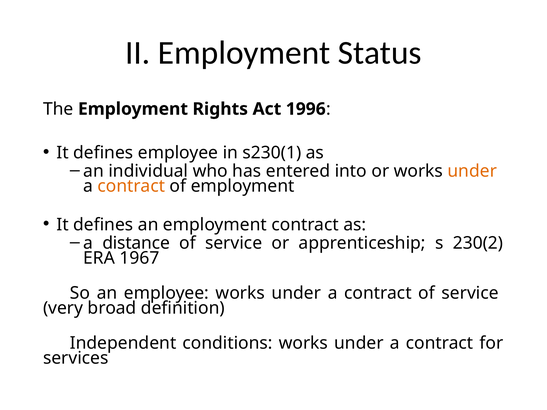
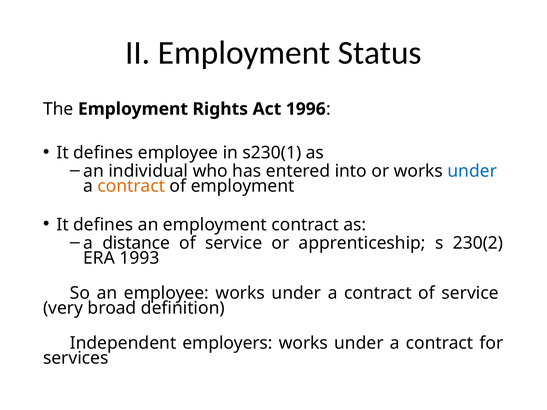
under colour: orange -> blue (472, 171)
1967: 1967 -> 1993 (139, 258)
conditions: conditions -> employers (228, 343)
